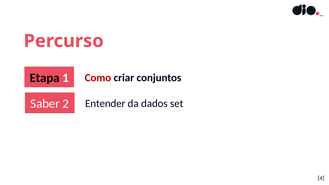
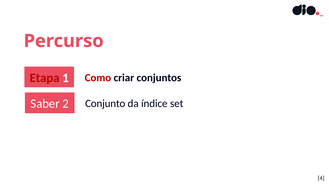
Etapa colour: black -> red (45, 78)
Entender: Entender -> Conjunto (105, 104)
dados: dados -> índice (154, 104)
